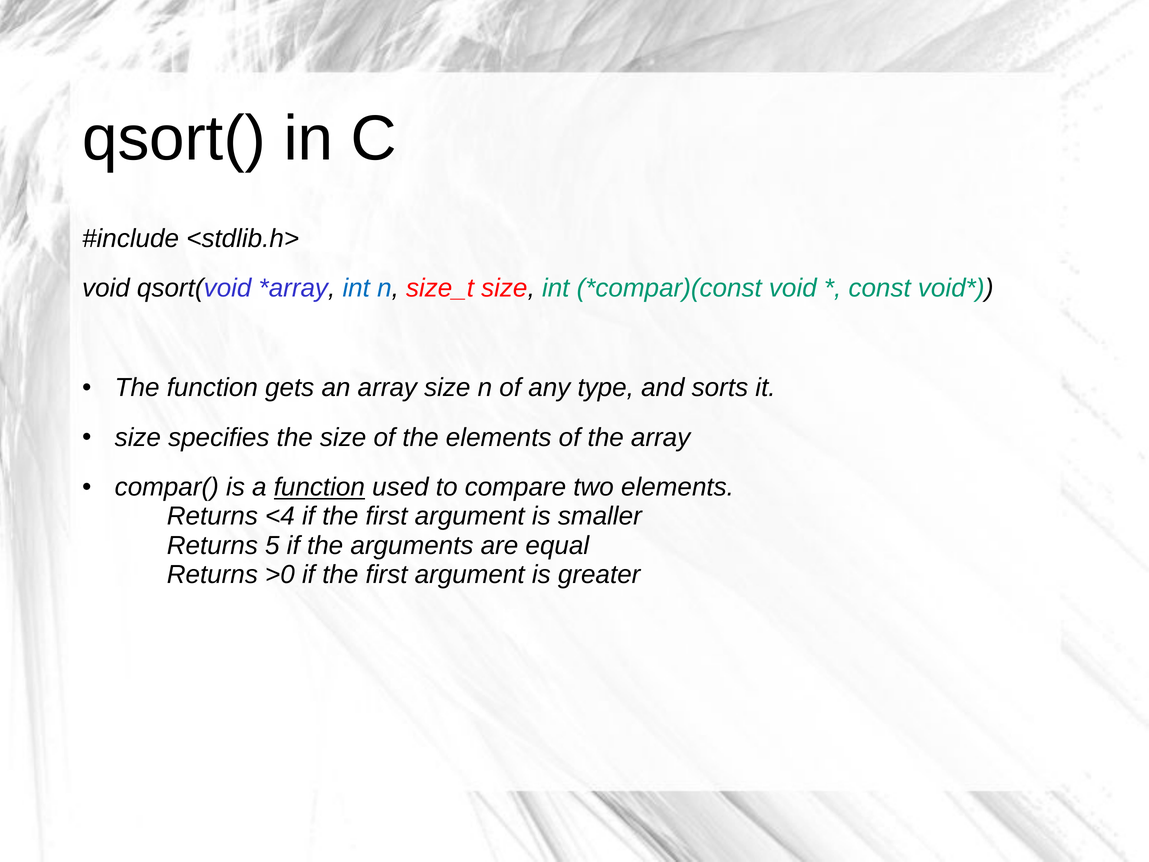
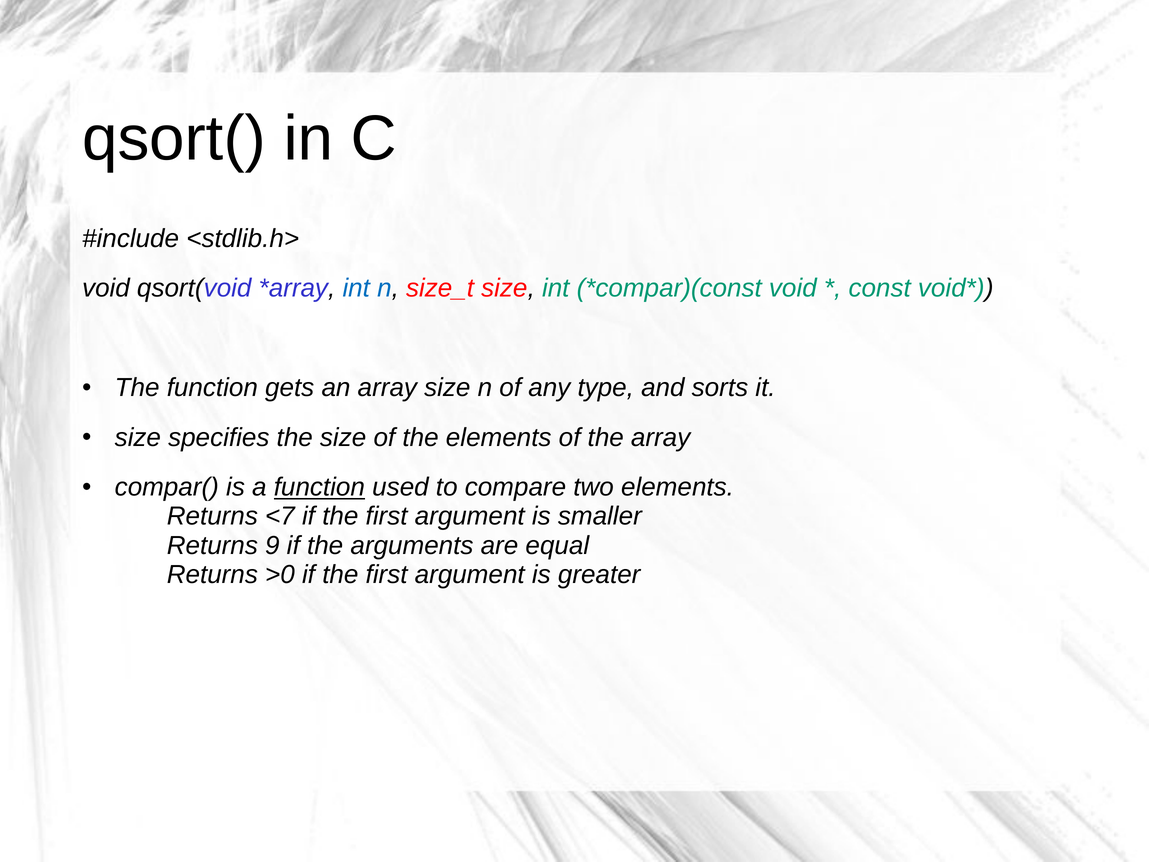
<4: <4 -> <7 (280, 516)
5: 5 -> 9 (272, 545)
